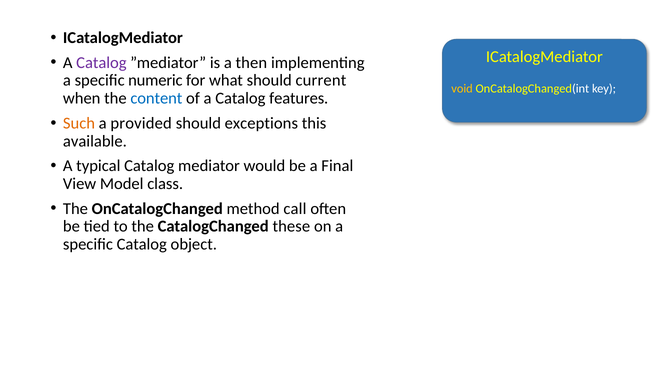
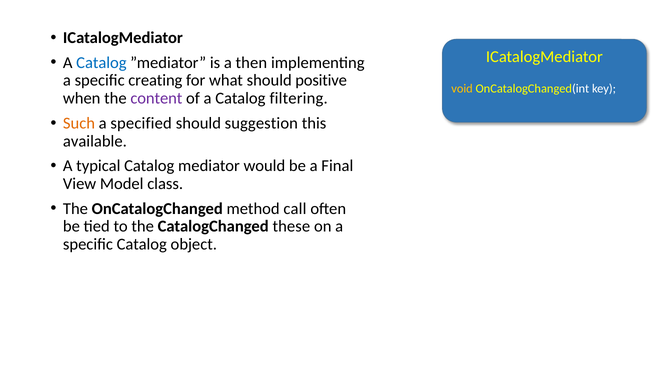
Catalog colour: purple -> blue (101, 63)
numeric: numeric -> creating (155, 80)
current: current -> positive (321, 80)
content colour: blue -> purple (156, 98)
features: features -> filtering (299, 98)
provided: provided -> specified (141, 123)
exceptions: exceptions -> suggestion (261, 123)
